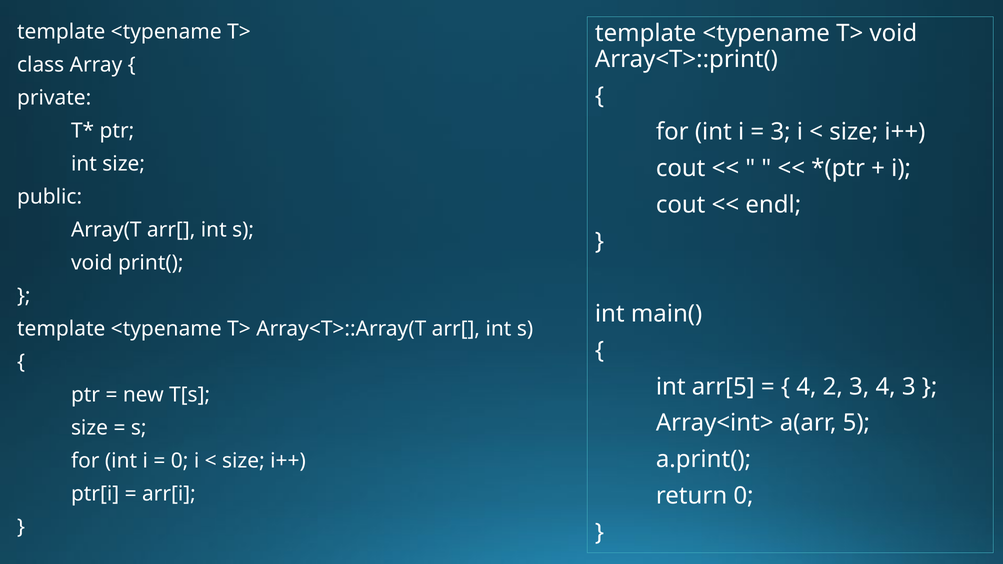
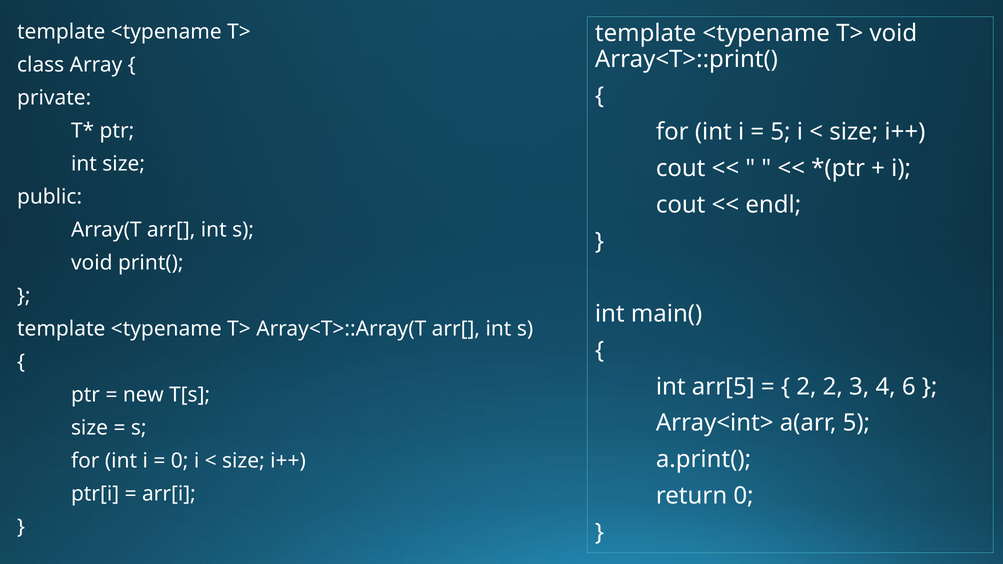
3: 3 -> 5 (781, 132)
4: 4 -> 2 (806, 387)
4 3: 3 -> 6 (909, 387)
